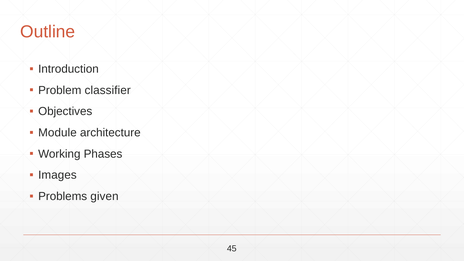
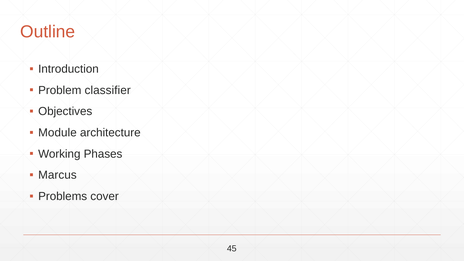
Images: Images -> Marcus (57, 175)
given: given -> cover (105, 196)
